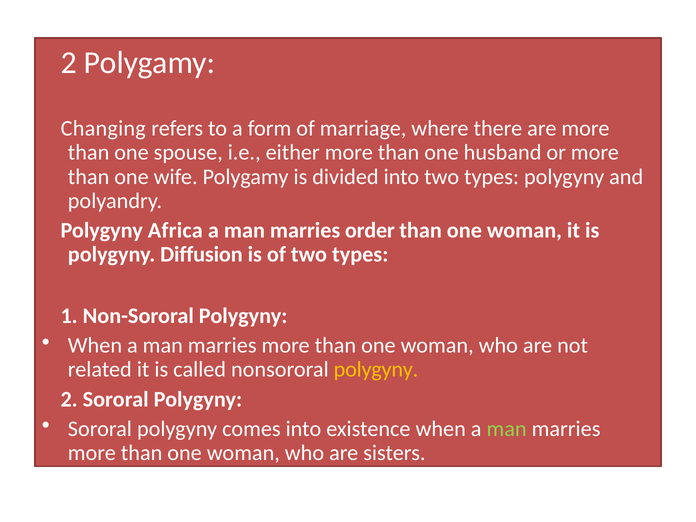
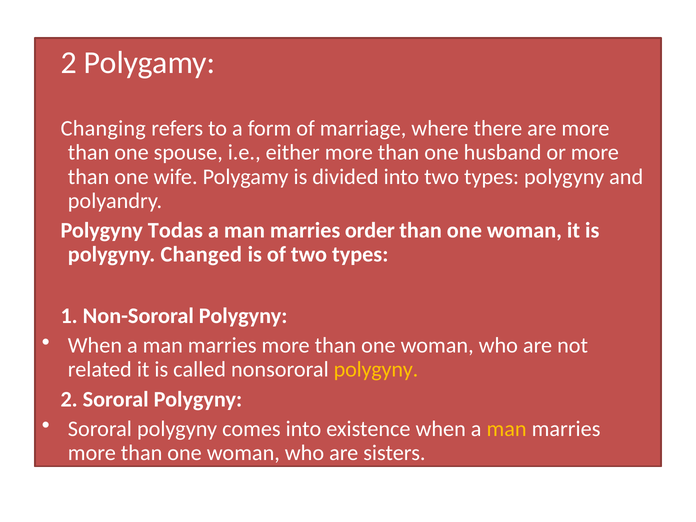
Africa: Africa -> Todas (175, 230)
Diffusion: Diffusion -> Changed (201, 254)
man colour: light green -> yellow (507, 429)
